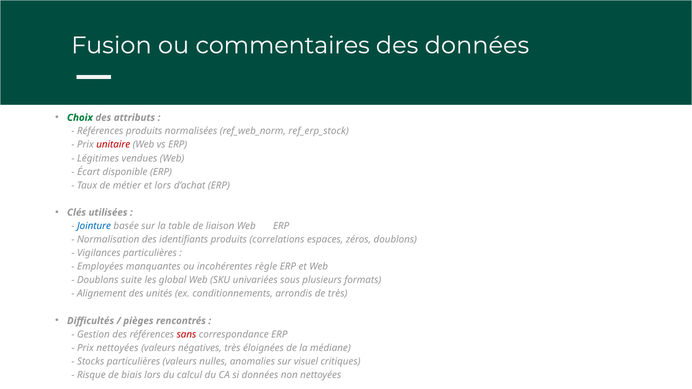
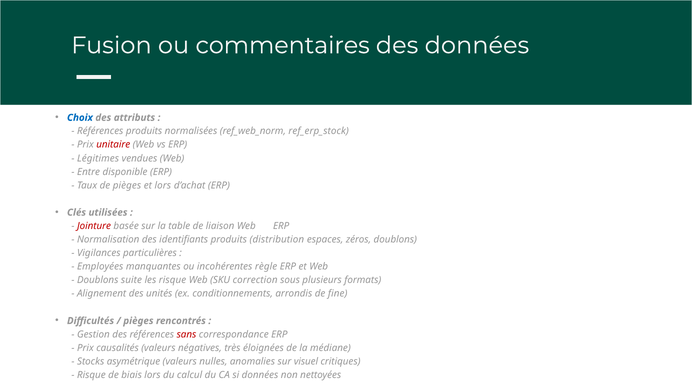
Choix colour: green -> blue (80, 118)
Écart: Écart -> Entre (89, 172)
de métier: métier -> pièges (127, 185)
Jointure colour: blue -> red (94, 226)
correlations: correlations -> distribution (277, 240)
les global: global -> risque (173, 280)
univariées: univariées -> correction (255, 280)
de très: très -> fine (338, 294)
Prix nettoyées: nettoyées -> causalités (118, 348)
Stocks particulières: particulières -> asymétrique (133, 362)
